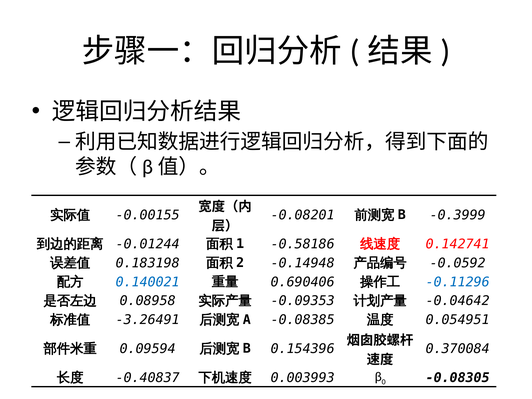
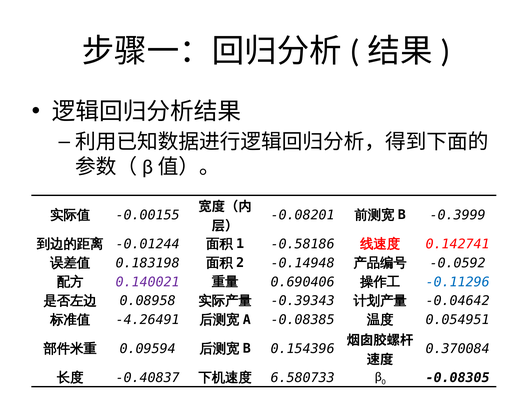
0.140021 colour: blue -> purple (148, 282)
-0.09353: -0.09353 -> -0.39343 (303, 301)
-3.26491: -3.26491 -> -4.26491 (148, 320)
0.003993: 0.003993 -> 6.580733 (303, 378)
